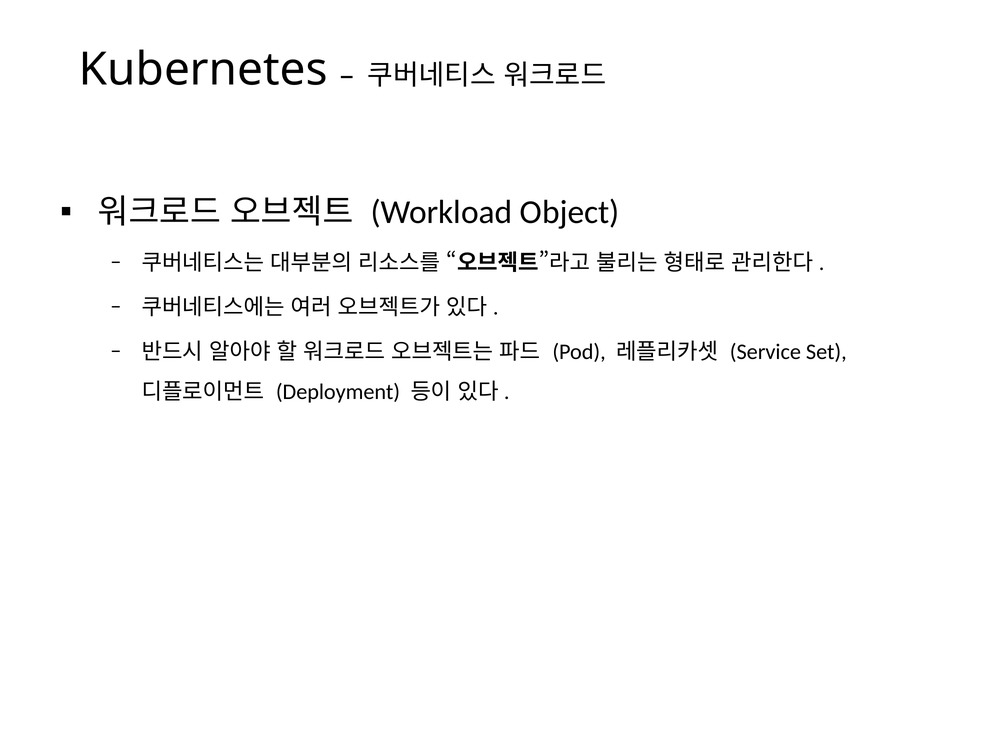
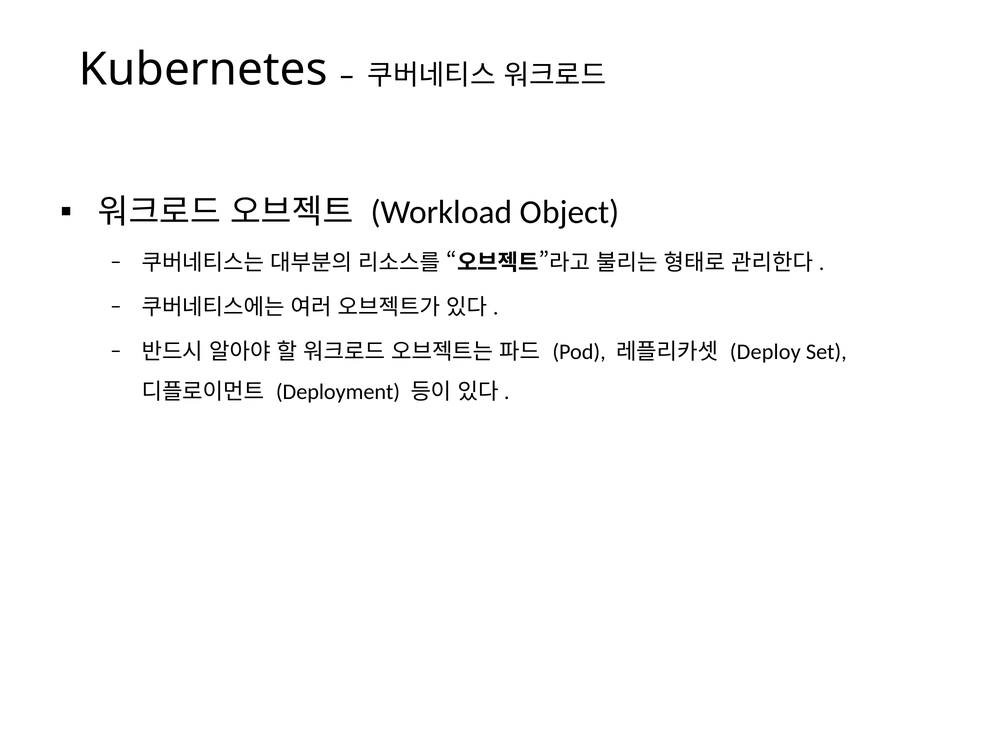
Service: Service -> Deploy (765, 352)
